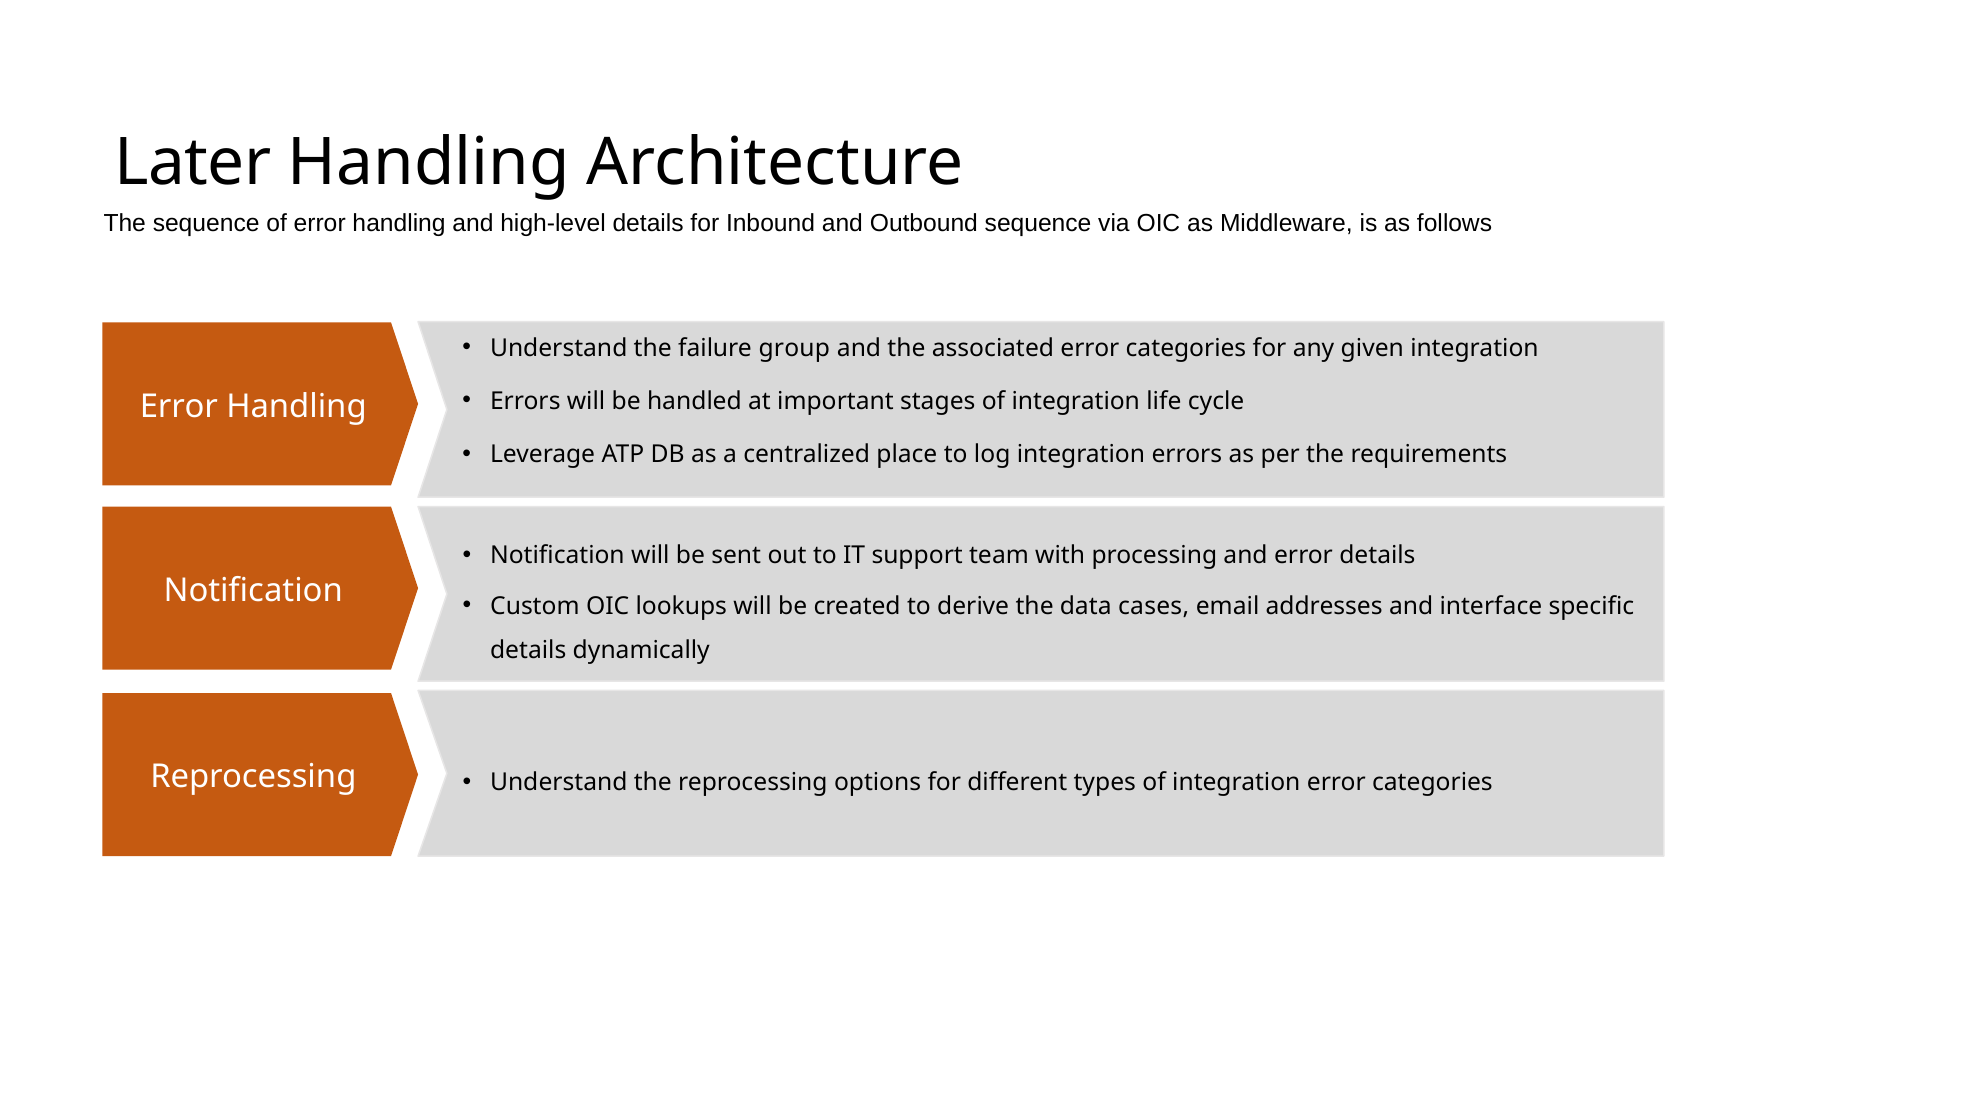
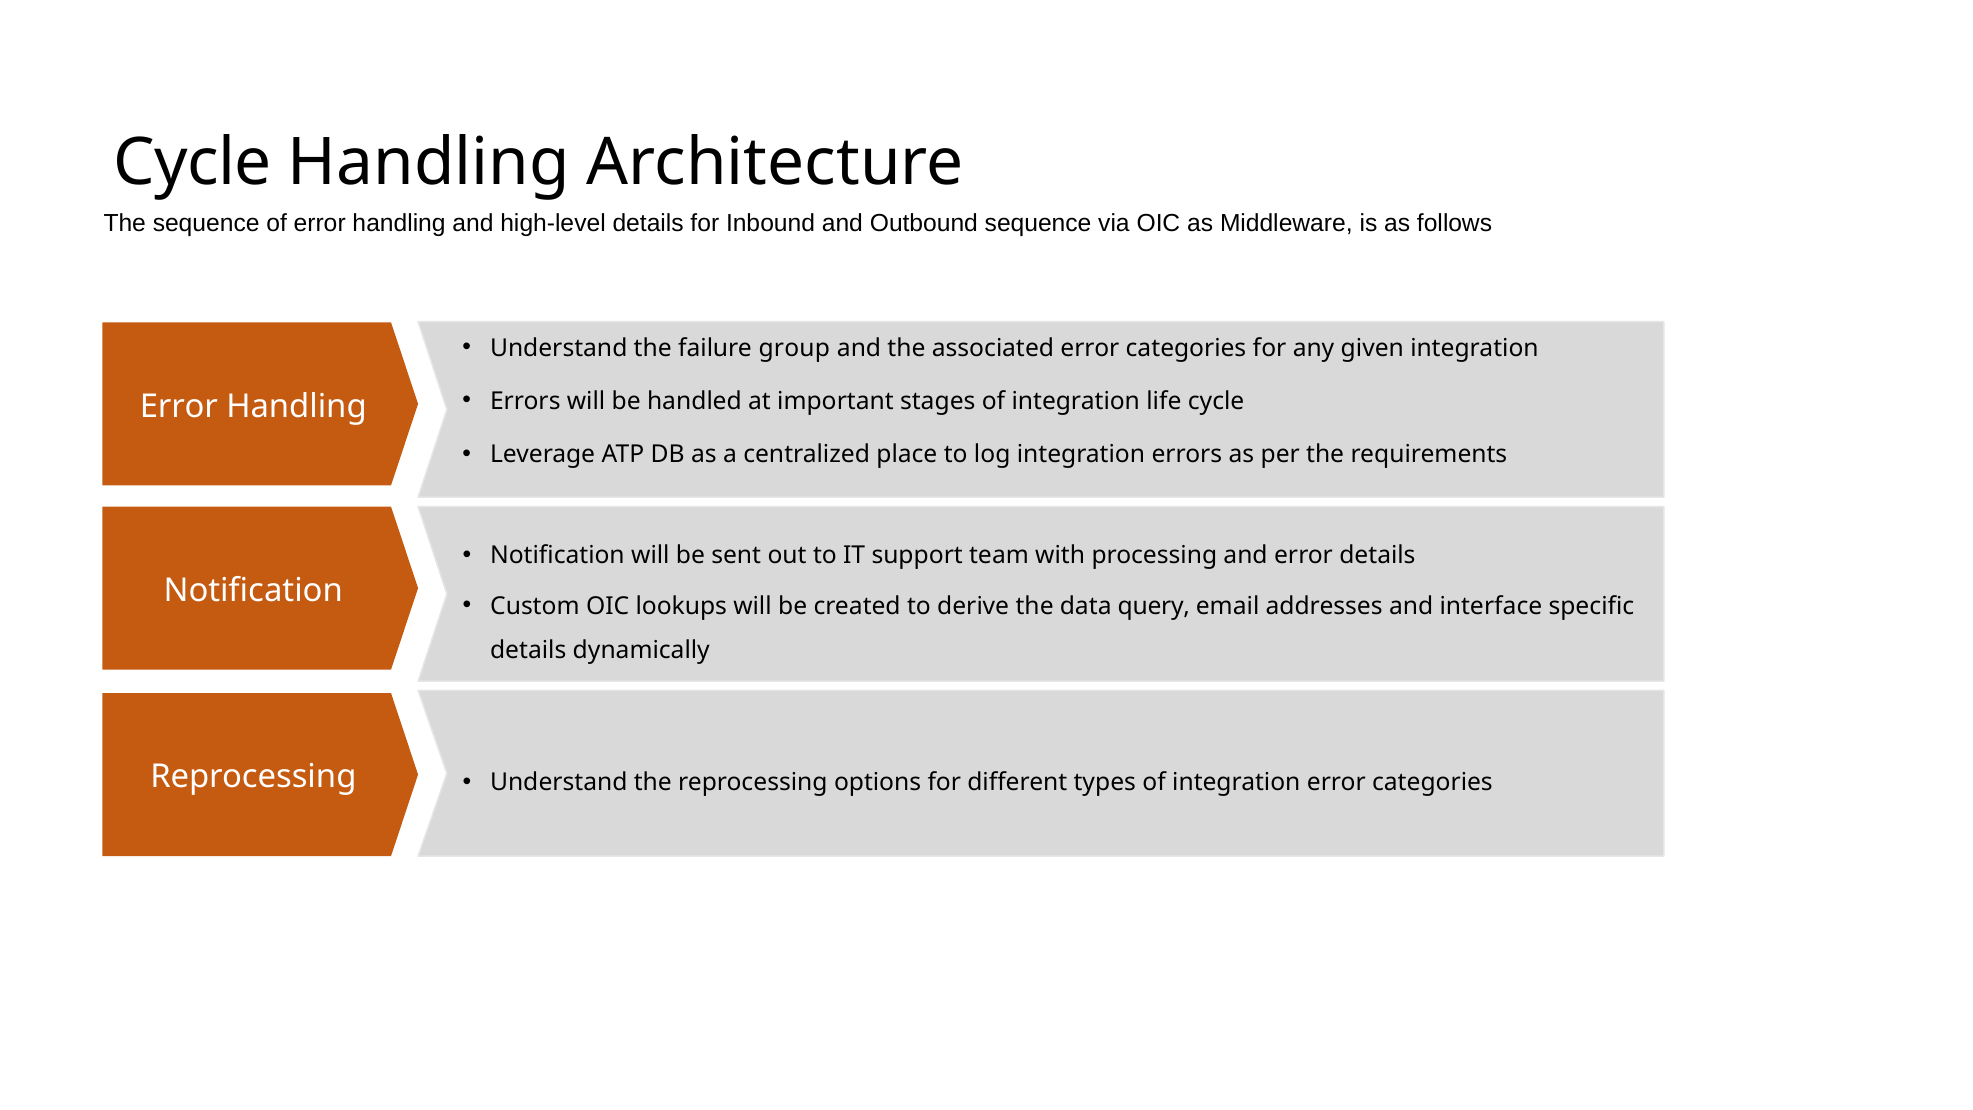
Later: Later -> Cycle (193, 163)
cases: cases -> query (1154, 606)
